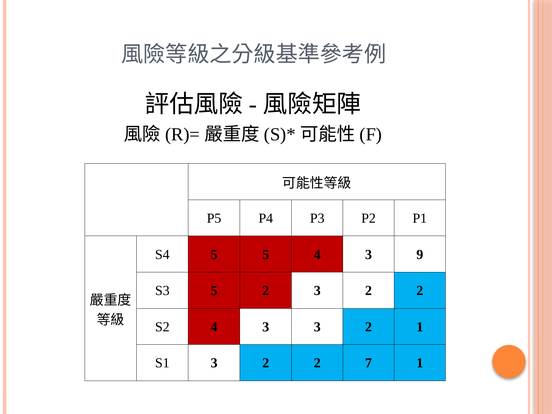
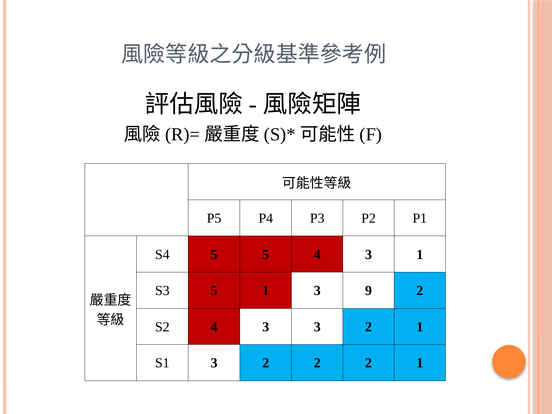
3 9: 9 -> 1 (420, 254)
5 2: 2 -> 1 (266, 291)
2: 2 -> 9 (369, 291)
2 2 7: 7 -> 2 (369, 363)
